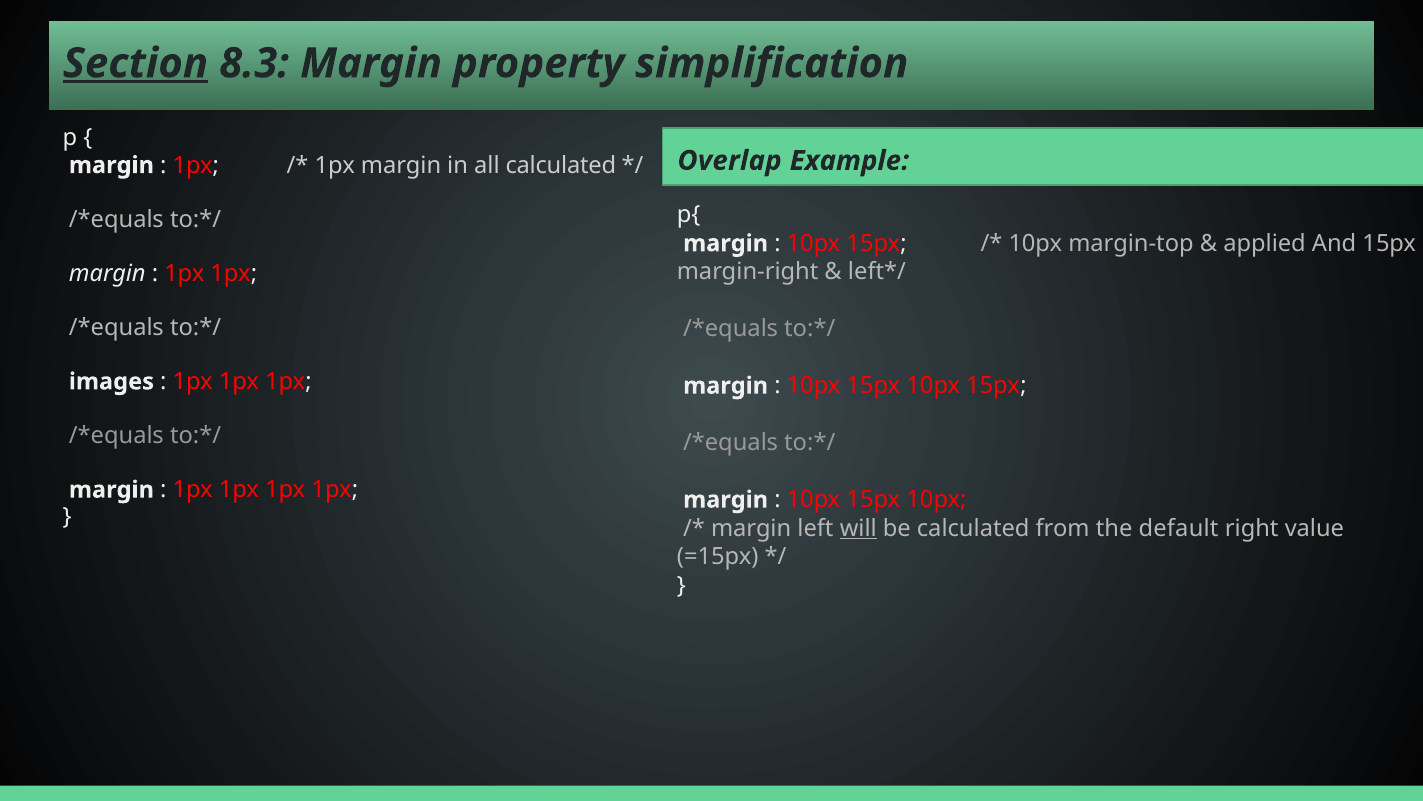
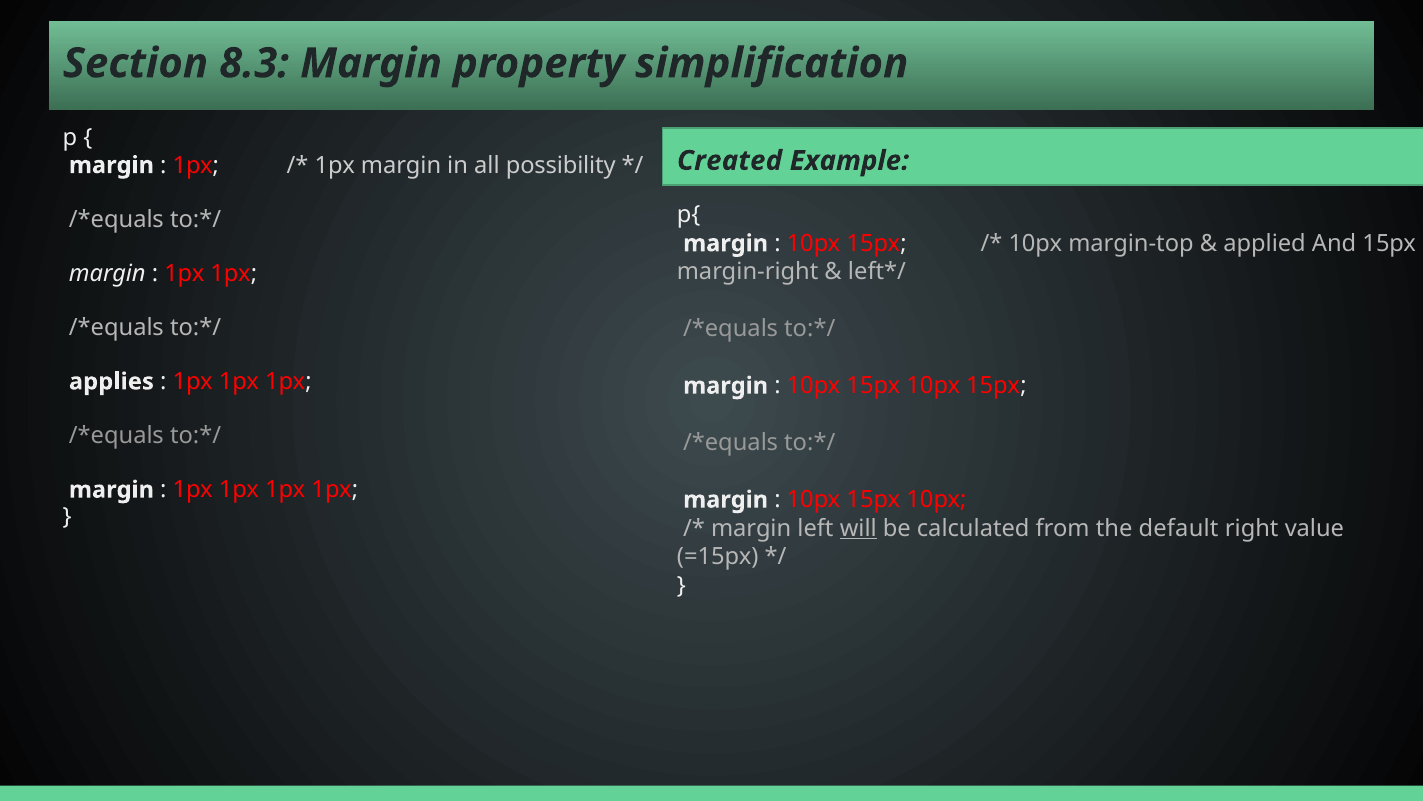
Section underline: present -> none (135, 63)
Overlap: Overlap -> Created (730, 161)
all calculated: calculated -> possibility (561, 165)
images: images -> applies (111, 381)
